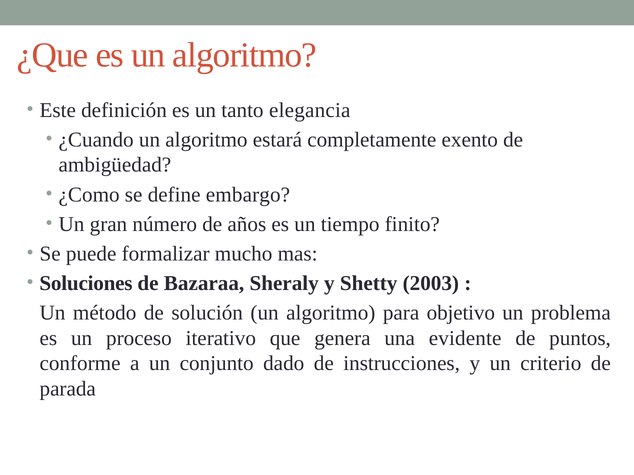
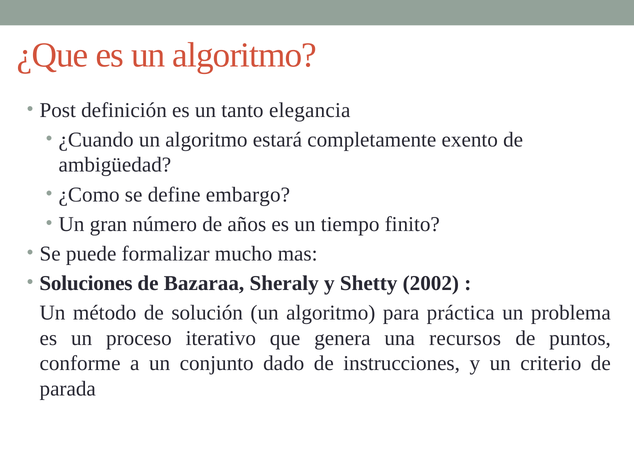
Este: Este -> Post (58, 110)
2003: 2003 -> 2002 (431, 284)
objetivo: objetivo -> práctica (461, 313)
evidente: evidente -> recursos (465, 338)
